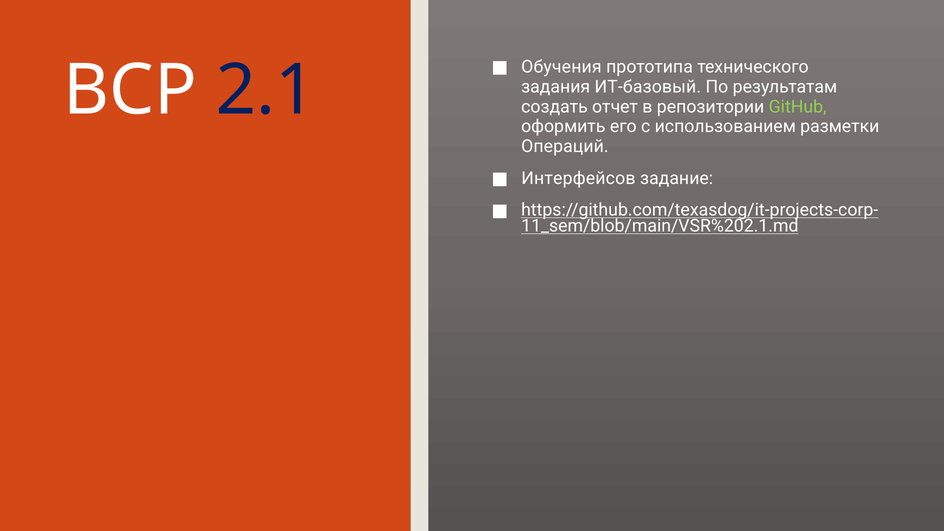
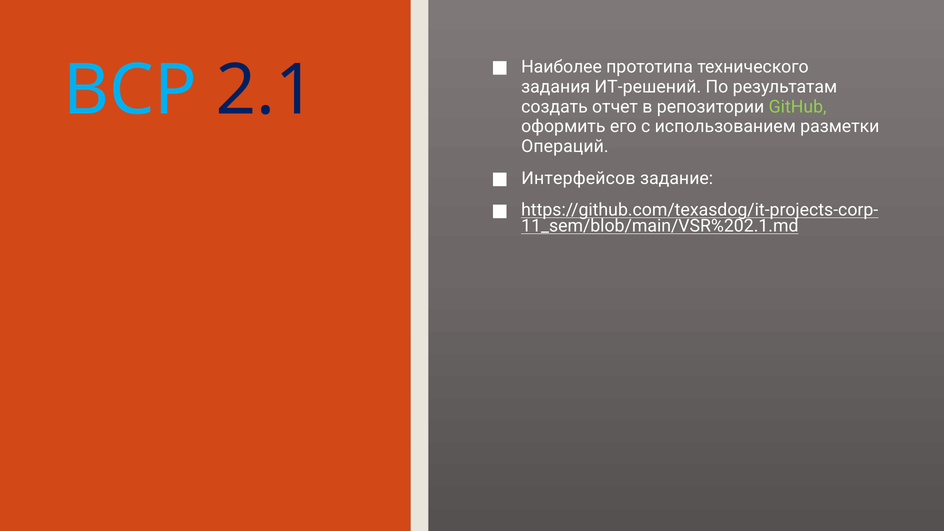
Обучения: Обучения -> Наиболее (562, 67)
ВСР colour: white -> light blue (130, 90)
ИТ-базовый: ИТ-базовый -> ИТ-решений (648, 87)
